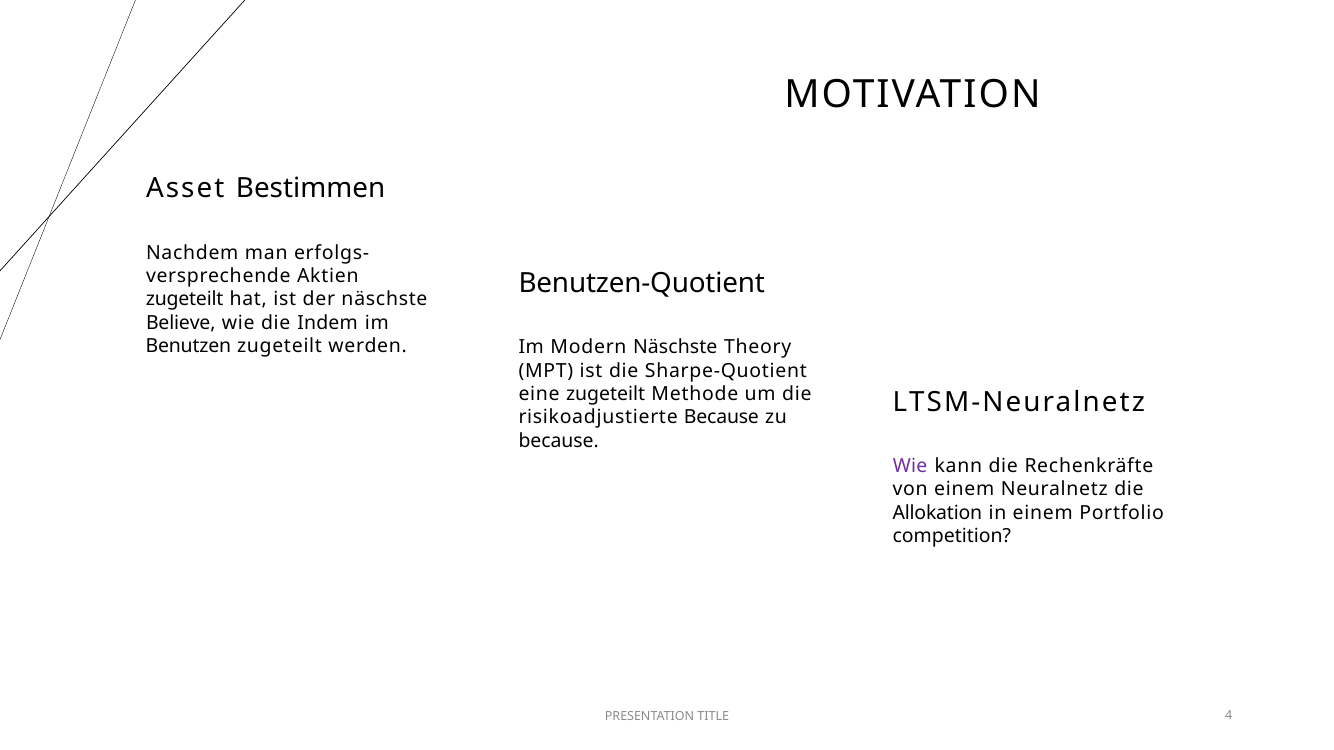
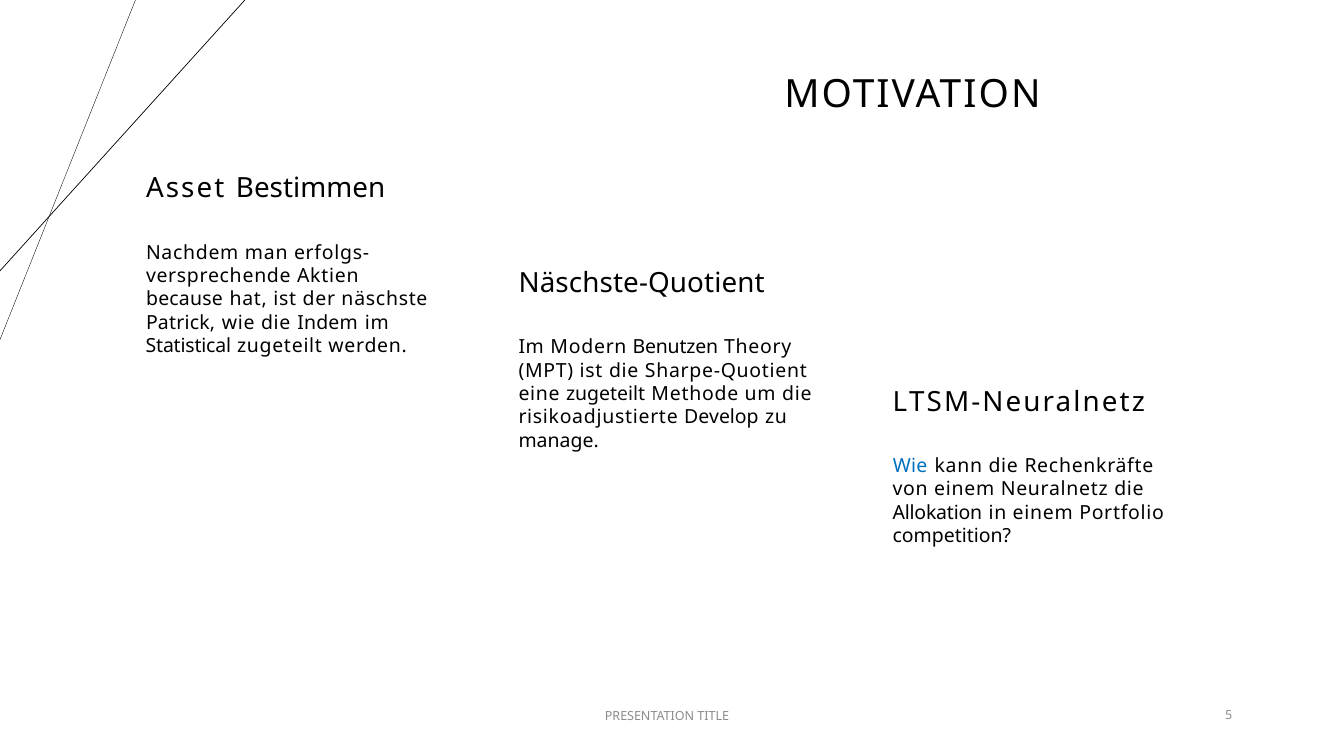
Benutzen-Quotient: Benutzen-Quotient -> Näschste-Quotient (642, 284)
zugeteilt: zugeteilt -> because (184, 300)
Believe: Believe -> Patrick (181, 323)
Benutzen: Benutzen -> Statistical (188, 346)
Modern Näschste: Näschste -> Benutzen (675, 347)
risikoadjustierte Because: Because -> Develop (721, 418)
because: because -> manage (559, 441)
Wie colour: purple -> blue (910, 466)
4: 4 -> 5 (1229, 715)
